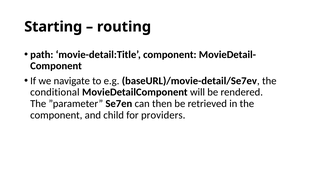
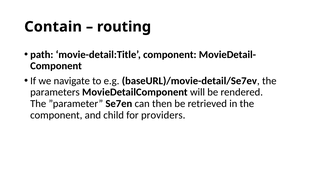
Starting: Starting -> Contain (53, 27)
conditional: conditional -> parameters (55, 92)
